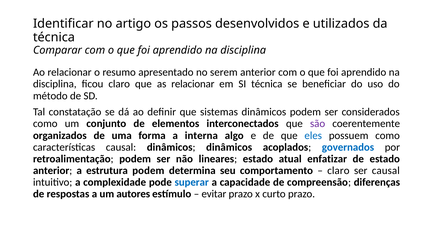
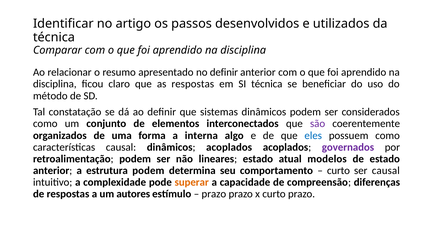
no serem: serem -> definir (224, 72)
as relacionar: relacionar -> respostas (193, 84)
dinâmicos dinâmicos: dinâmicos -> acoplados (229, 147)
governados colour: blue -> purple (348, 147)
enfatizar: enfatizar -> modelos (327, 159)
claro: claro -> curto (338, 170)
superar colour: blue -> orange (192, 182)
evitar: evitar -> prazo (214, 194)
